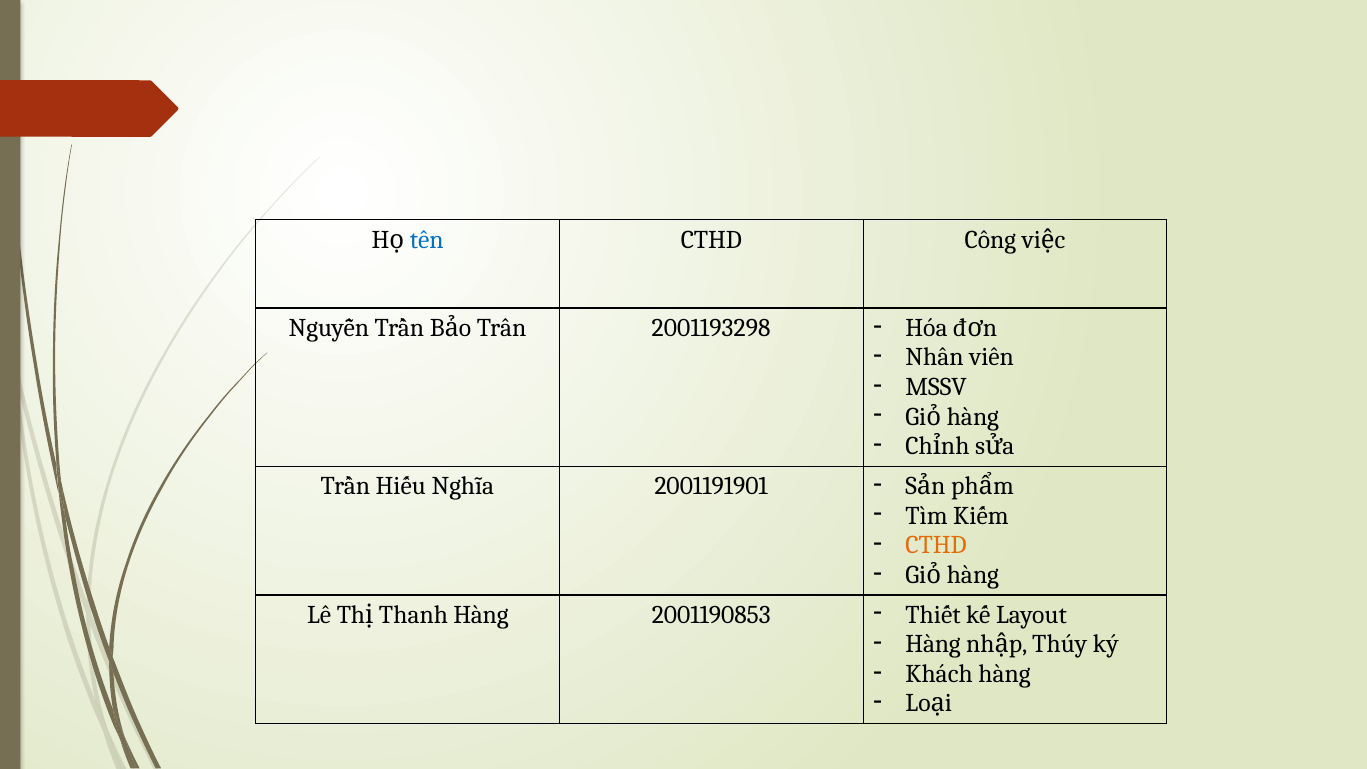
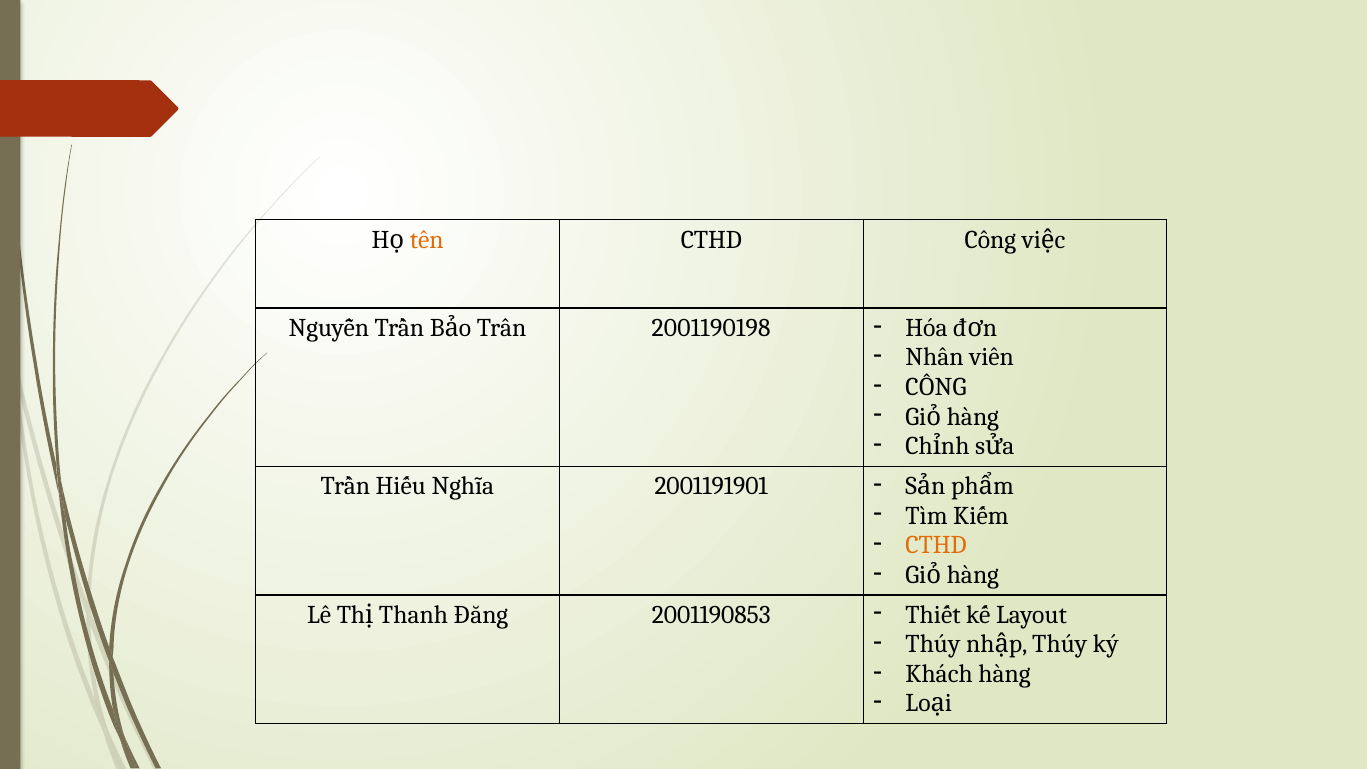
tên colour: blue -> orange (427, 240)
2001193298: 2001193298 -> 2001190198 (711, 328)
MSSV: MSSV -> CÔNG (936, 387)
Thanh Hàng: Hàng -> Đăng (481, 615)
Hàng: Hàng -> Thúy (933, 644)
